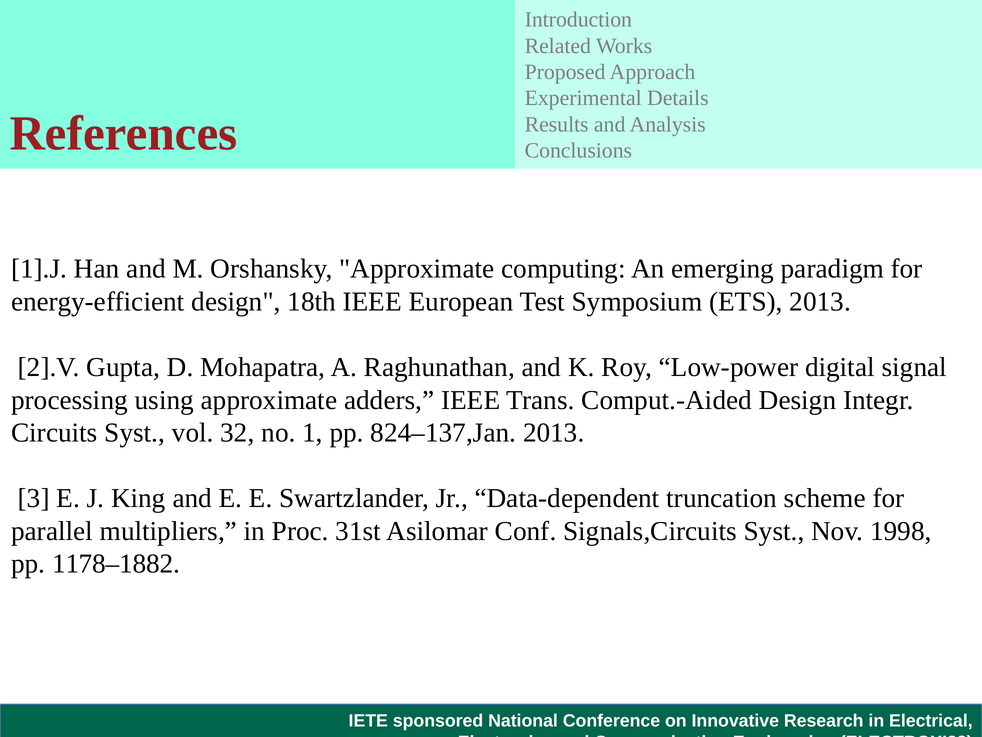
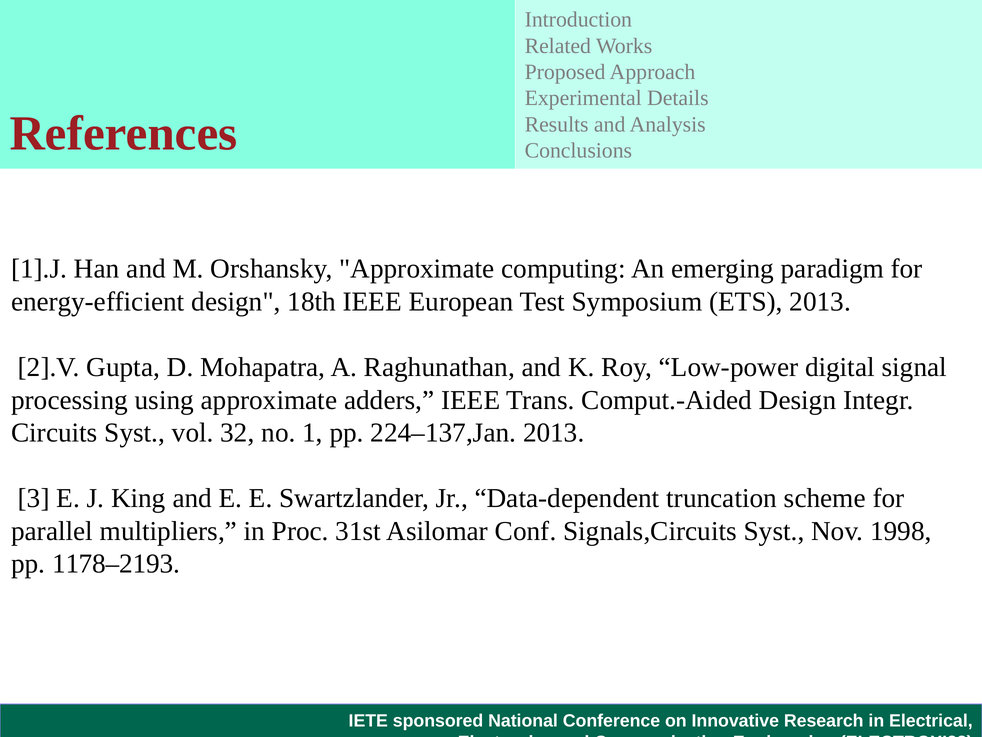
824–137,Jan: 824–137,Jan -> 224–137,Jan (443, 433)
1178–1882: 1178–1882 -> 1178–2193 (116, 563)
